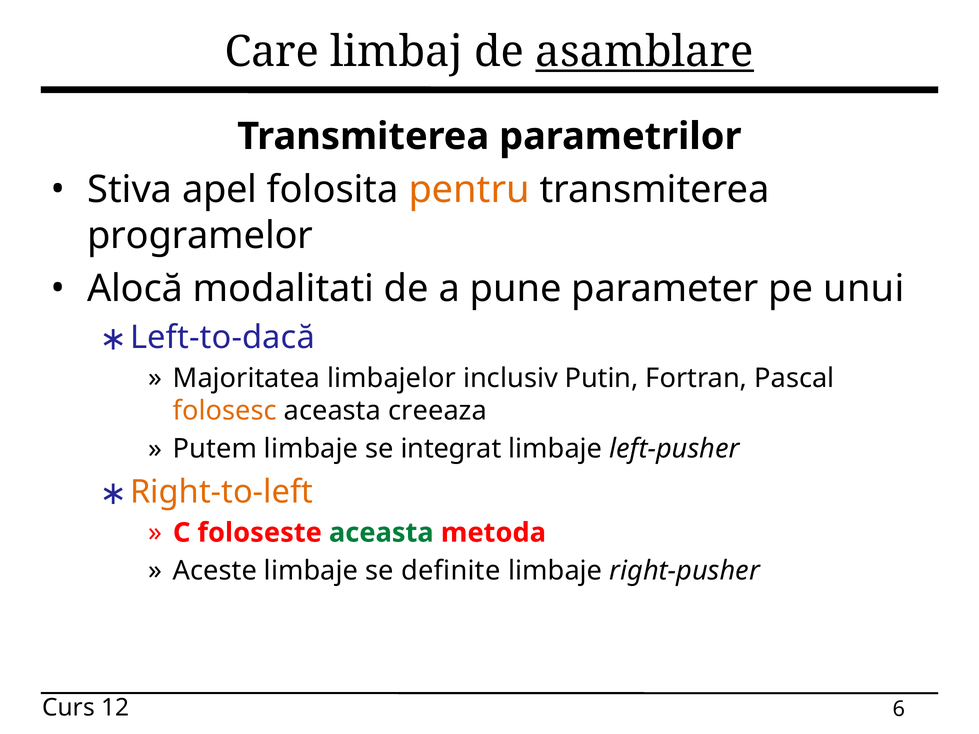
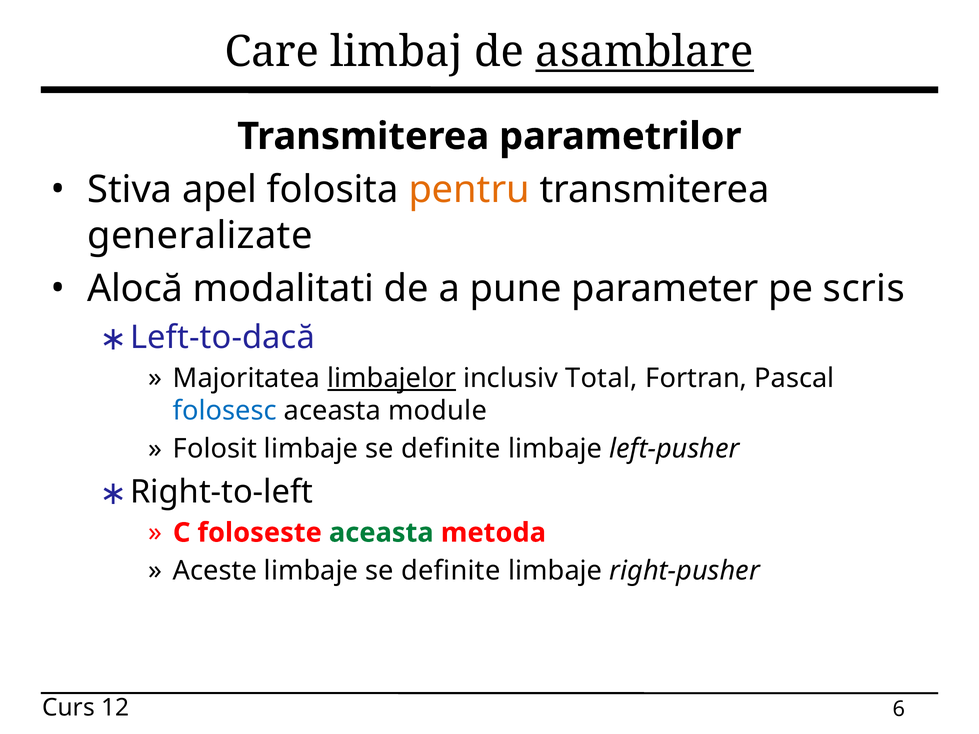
programelor: programelor -> generalizate (200, 236)
unui: unui -> scris (864, 289)
limbajelor underline: none -> present (392, 378)
Putin: Putin -> Total (601, 378)
folosesc colour: orange -> blue (225, 411)
creeaza: creeaza -> module (438, 411)
Putem: Putem -> Folosit (215, 449)
integrat: integrat -> definite (451, 449)
Right-to-left colour: orange -> black (222, 492)
